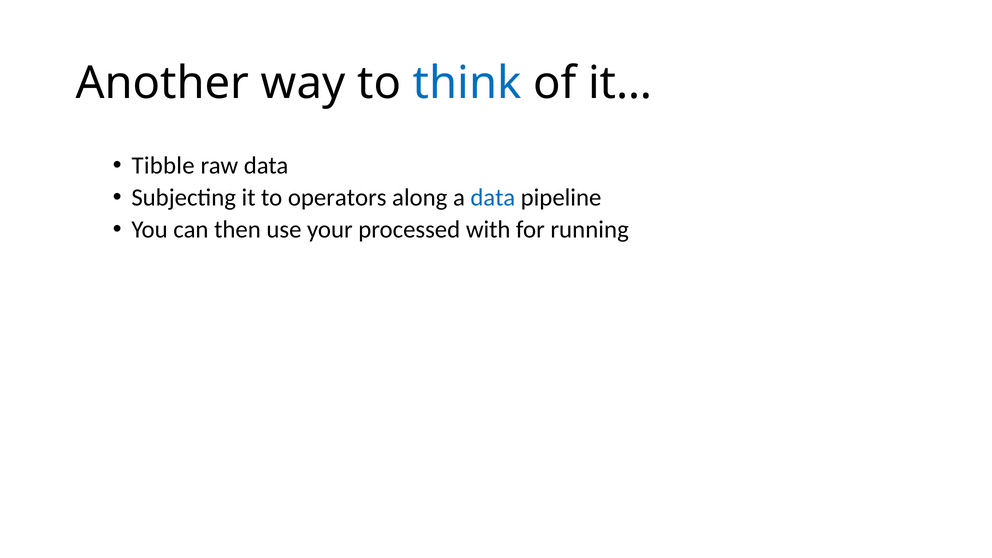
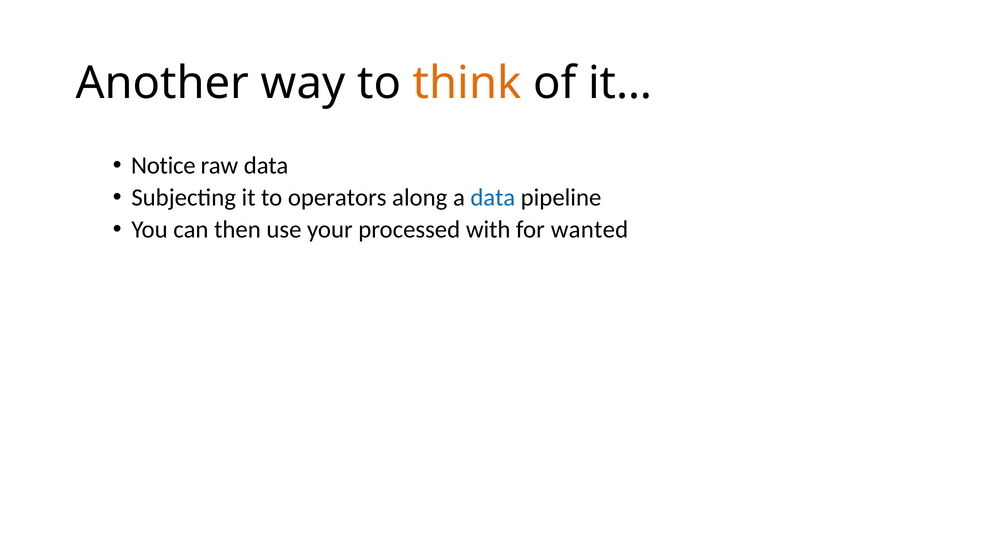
think colour: blue -> orange (467, 83)
Tibble: Tibble -> Notice (163, 166)
running: running -> wanted (590, 229)
